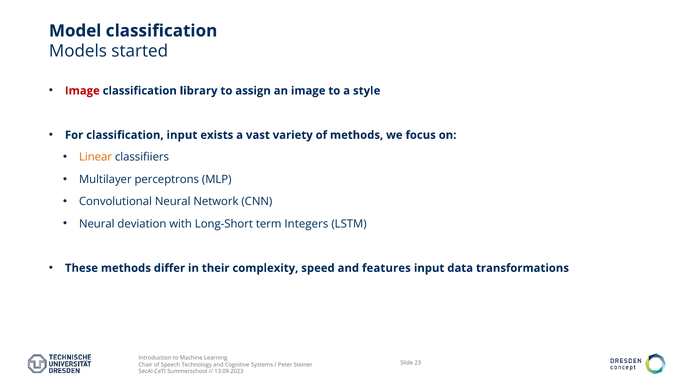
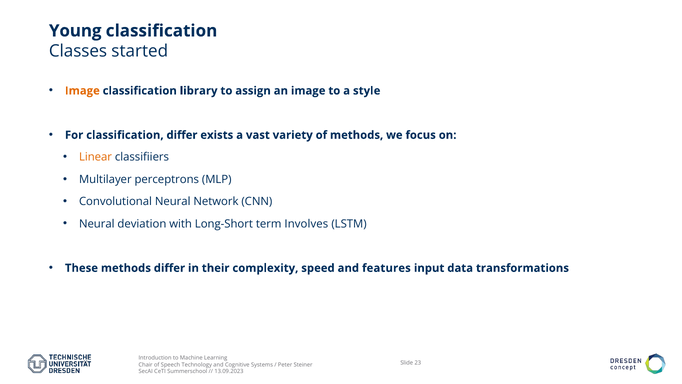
Model: Model -> Young (75, 31)
Models: Models -> Classes (78, 51)
Image colour: red -> orange (82, 91)
classification input: input -> differ (182, 135)
Integers: Integers -> Involves (306, 224)
